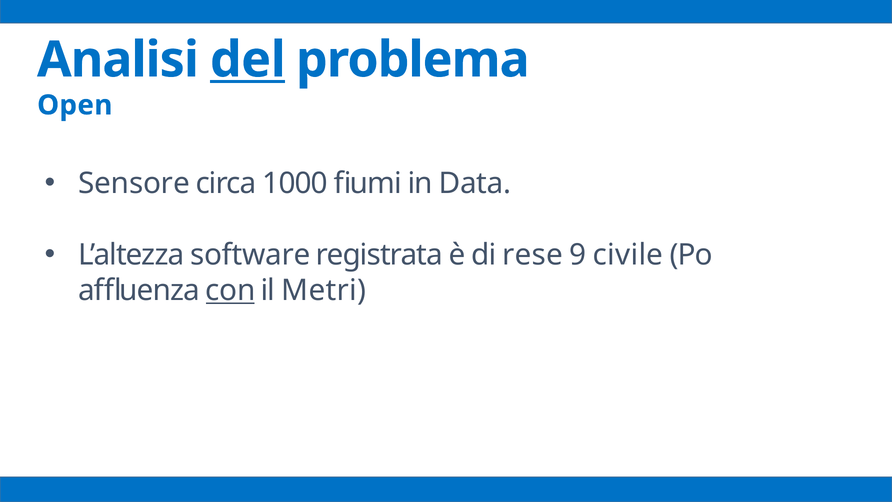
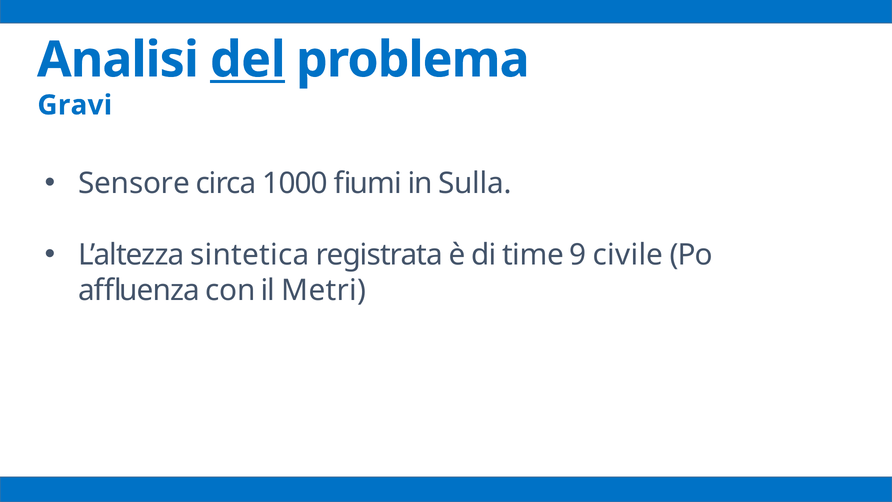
Open: Open -> Gravi (75, 105)
Data: Data -> Sulla (475, 183)
software: software -> sintetica (250, 255)
rese: rese -> time (533, 255)
con underline: present -> none (230, 290)
